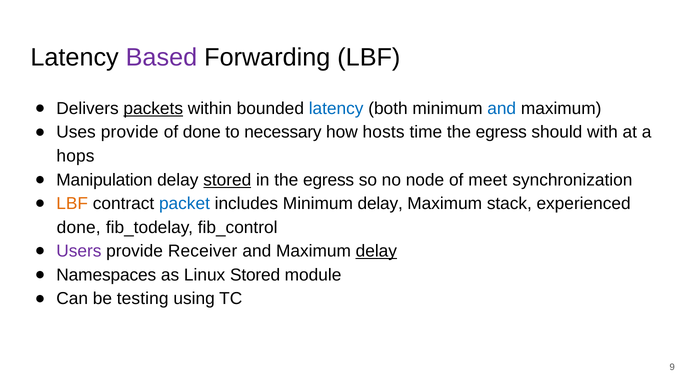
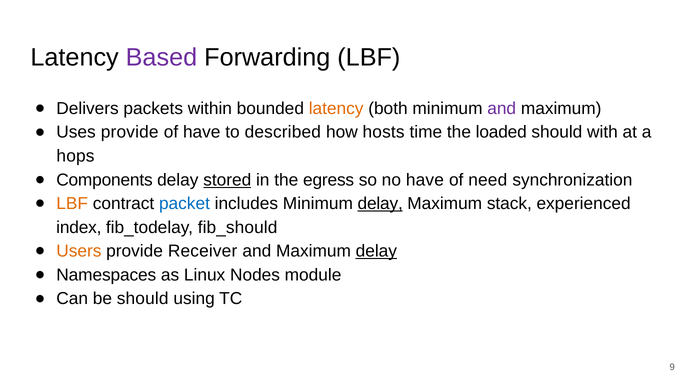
packets underline: present -> none (153, 109)
latency colour: blue -> orange (336, 109)
and colour: blue -> purple (502, 109)
of done: done -> have (202, 133)
necessary: necessary -> described (283, 133)
time the egress: egress -> loaded (501, 133)
Manipulation: Manipulation -> Components (104, 180)
no node: node -> have (425, 180)
meet: meet -> need (488, 180)
delay underline: none -> present (380, 204)
done: done -> index (79, 228)
fib_control: fib_control -> fib_should (238, 228)
Users colour: purple -> orange (79, 252)
Linux Stored: Stored -> Nodes (255, 275)
be testing: testing -> should (143, 299)
